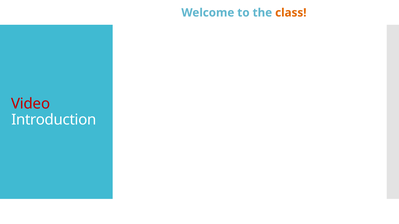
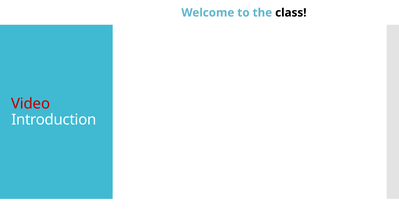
class colour: orange -> black (291, 13)
